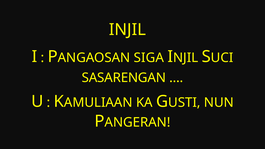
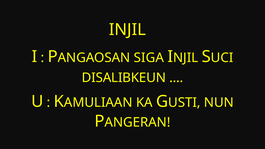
SASARENGAN: SASARENGAN -> DISALIBKEUN (124, 78)
